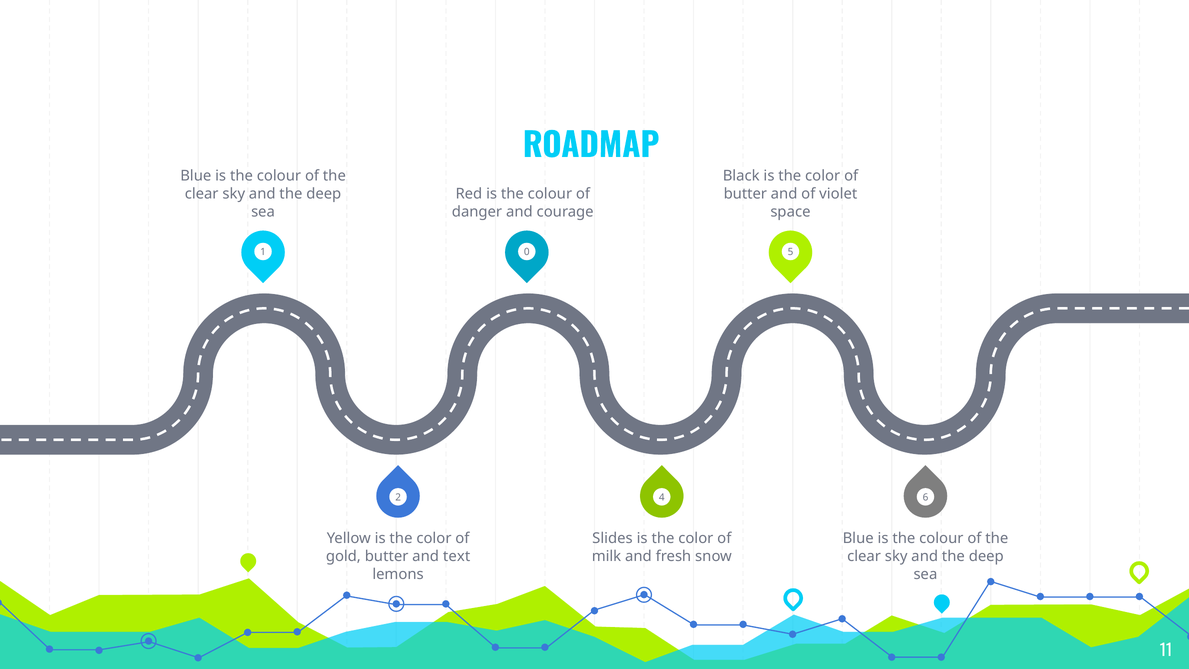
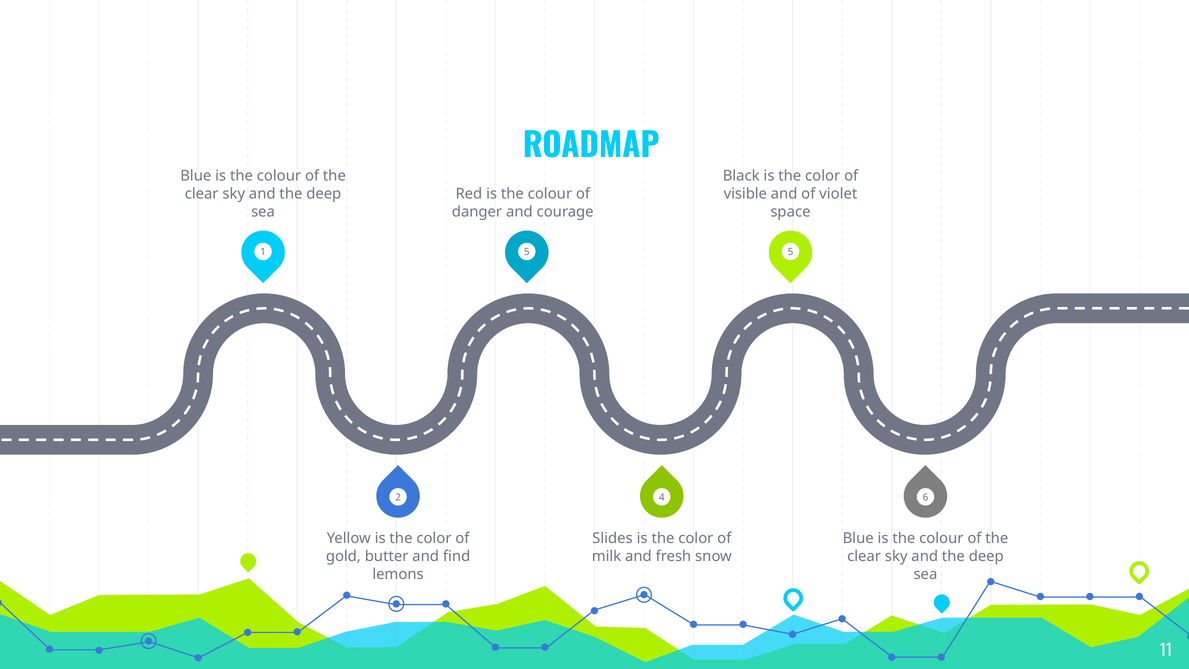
butter: butter -> visible (745, 194)
1 0: 0 -> 5 (527, 252)
text: text -> find (457, 556)
